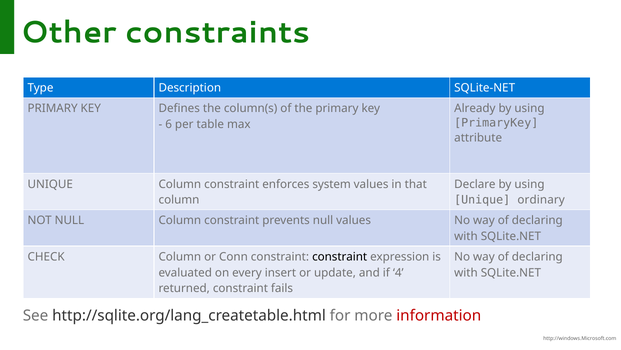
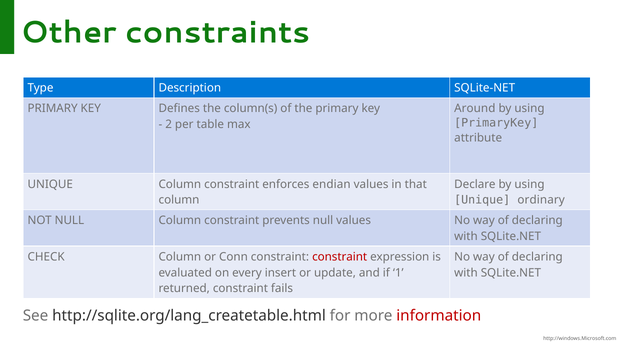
Already: Already -> Around (475, 108)
6: 6 -> 2 (169, 124)
system: system -> endian (332, 184)
constraint colour: black -> red (340, 256)
4: 4 -> 1 (398, 272)
